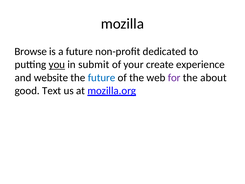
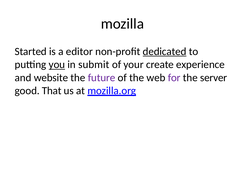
Browse: Browse -> Started (31, 51)
a future: future -> editor (79, 51)
dedicated underline: none -> present (165, 51)
future colour: blue -> purple (102, 78)
about: about -> server (214, 78)
Text: Text -> That (52, 91)
